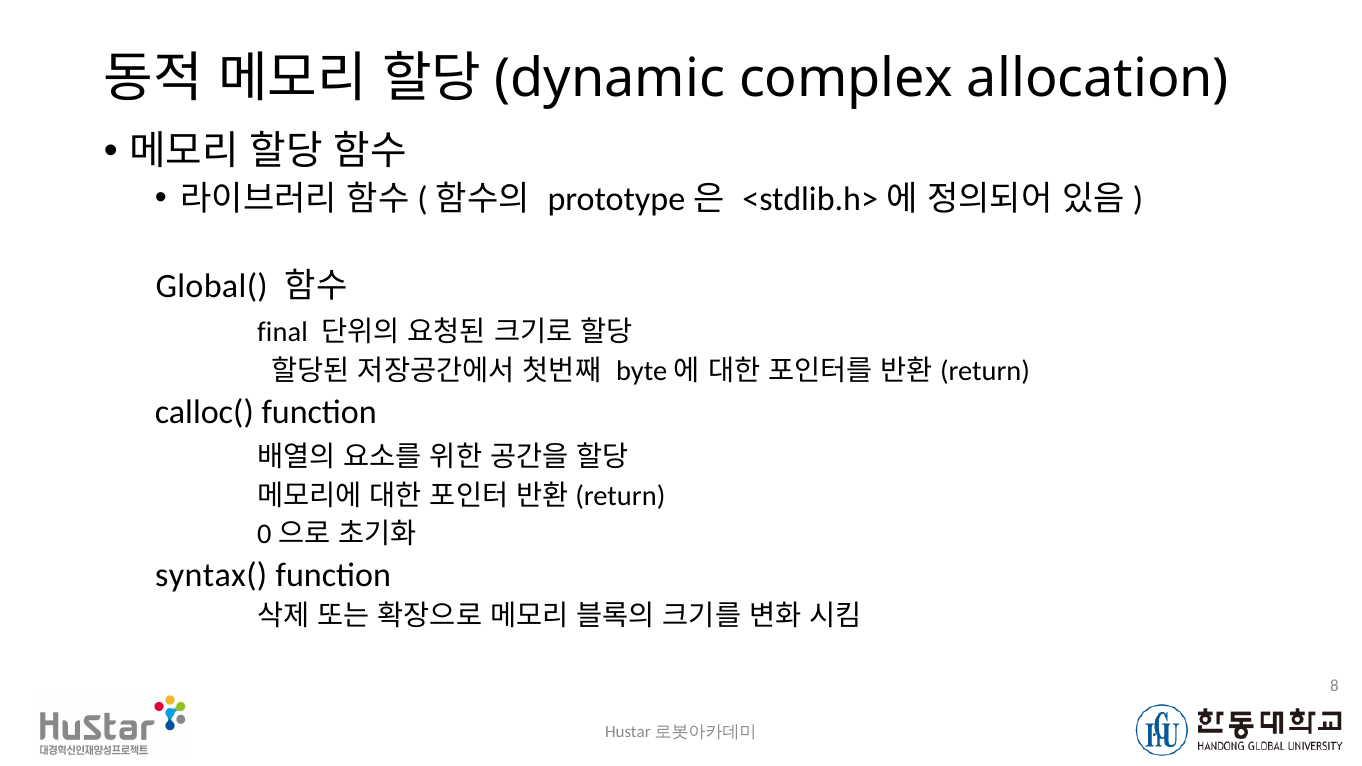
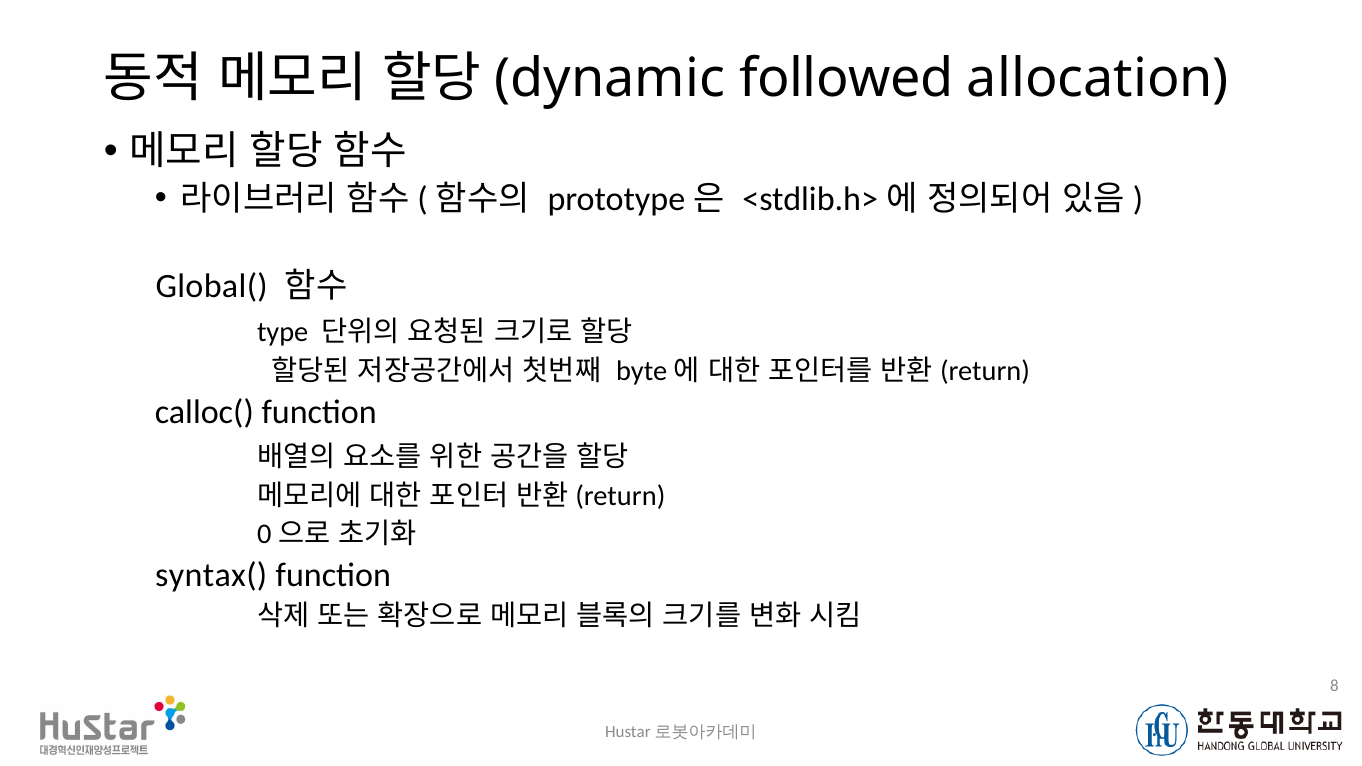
complex: complex -> followed (846, 79)
final: final -> type (283, 332)
